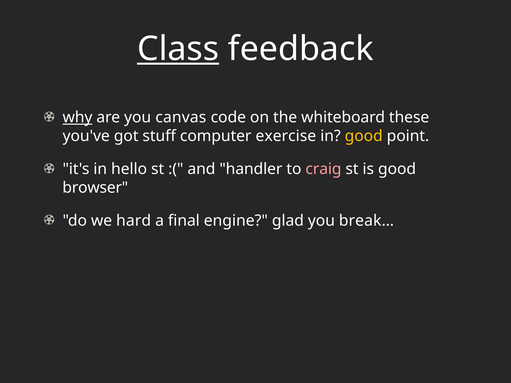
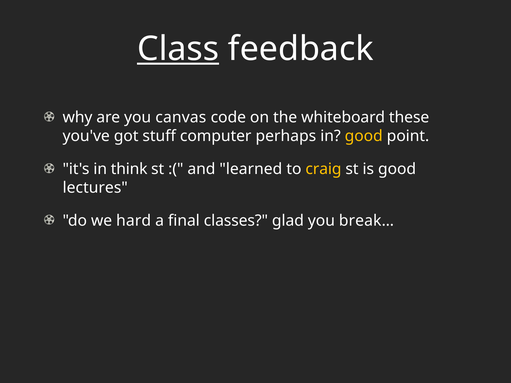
why underline: present -> none (78, 117)
exercise: exercise -> perhaps (286, 136)
hello: hello -> think (129, 169)
handler: handler -> learned (251, 169)
craig colour: pink -> yellow (323, 169)
browser: browser -> lectures (95, 188)
engine: engine -> classes (236, 221)
